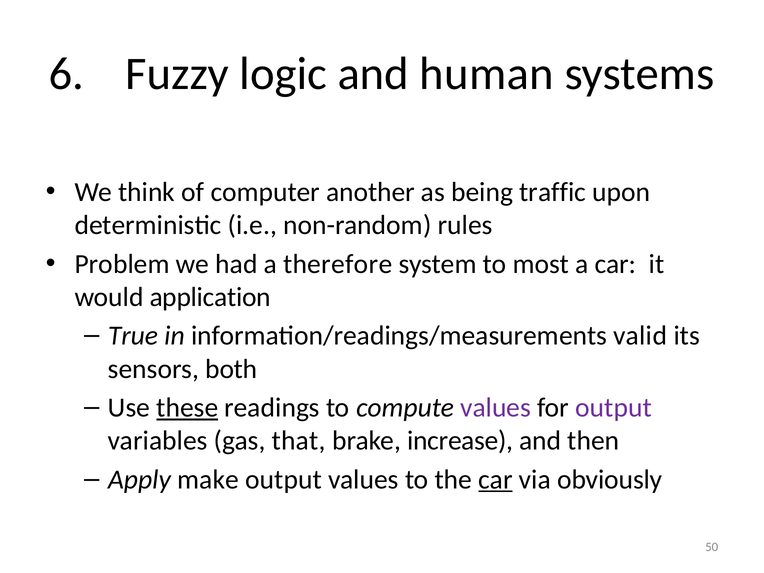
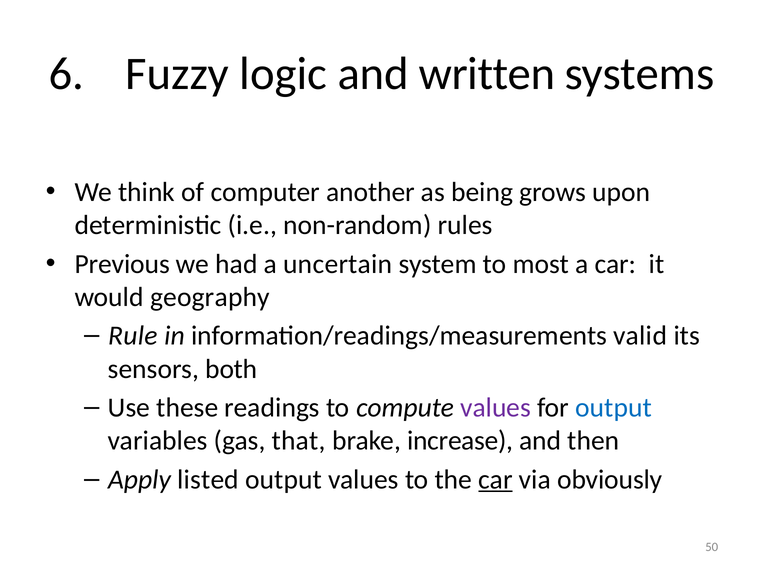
human: human -> written (487, 74)
traffic: traffic -> grows (553, 192)
Problem: Problem -> Previous (122, 264)
therefore: therefore -> uncertain (338, 264)
application: application -> geography (210, 297)
True: True -> Rule (133, 336)
these underline: present -> none (187, 408)
output colour: purple -> blue (614, 408)
make: make -> listed (208, 480)
